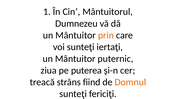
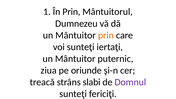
În Cinʼ: Cinʼ -> Prin (71, 12)
puterea: puterea -> oriunde (86, 70)
fiind: fiind -> slabi (92, 82)
Domnul colour: orange -> purple (130, 82)
